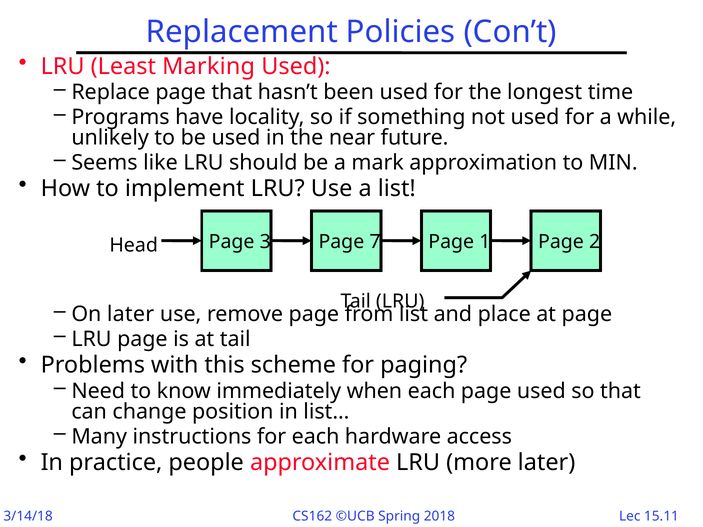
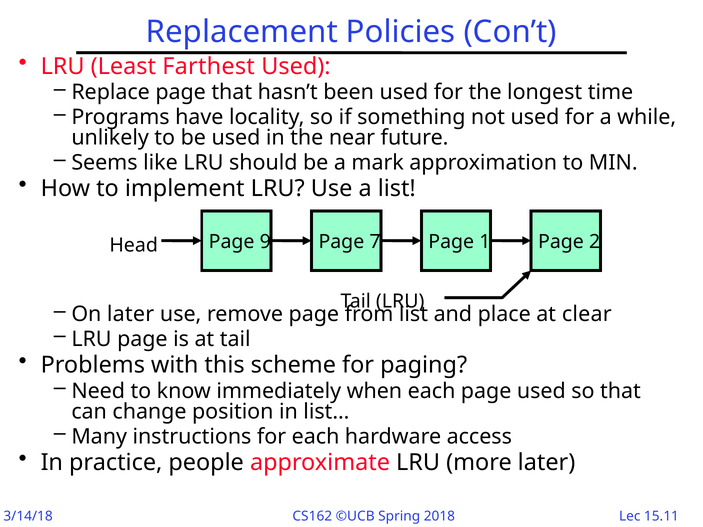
Marking: Marking -> Farthest (209, 66)
3: 3 -> 9 (265, 242)
at page: page -> clear (587, 314)
